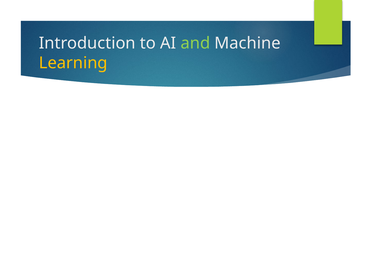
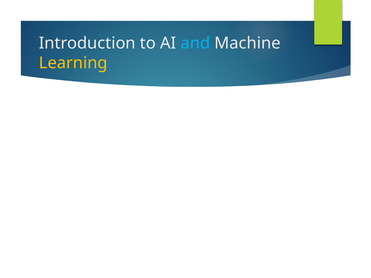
and colour: light green -> light blue (195, 43)
